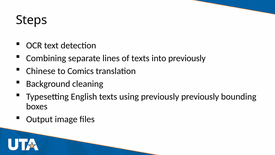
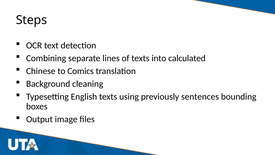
into previously: previously -> calculated (187, 58)
previously previously: previously -> sentences (200, 96)
